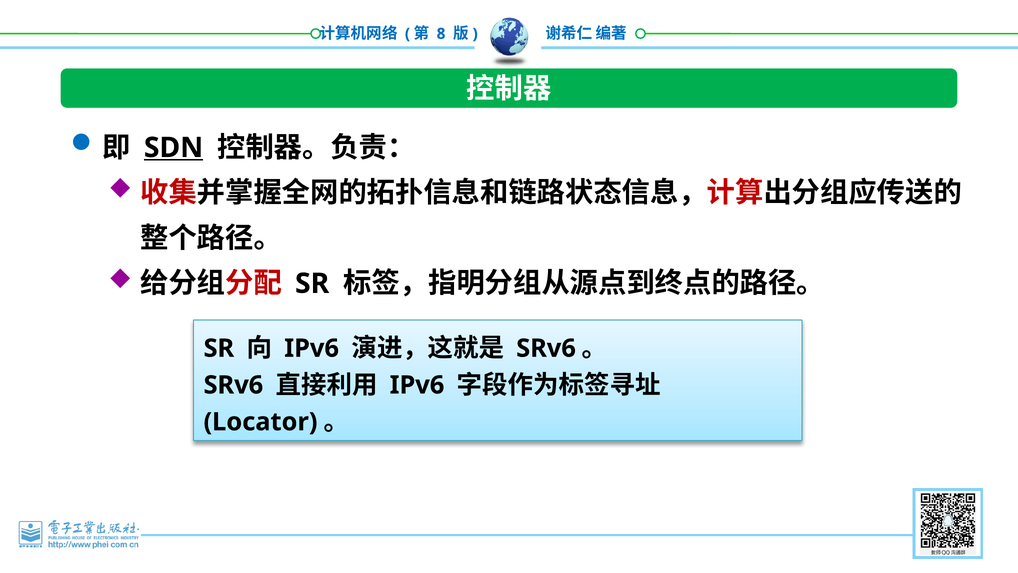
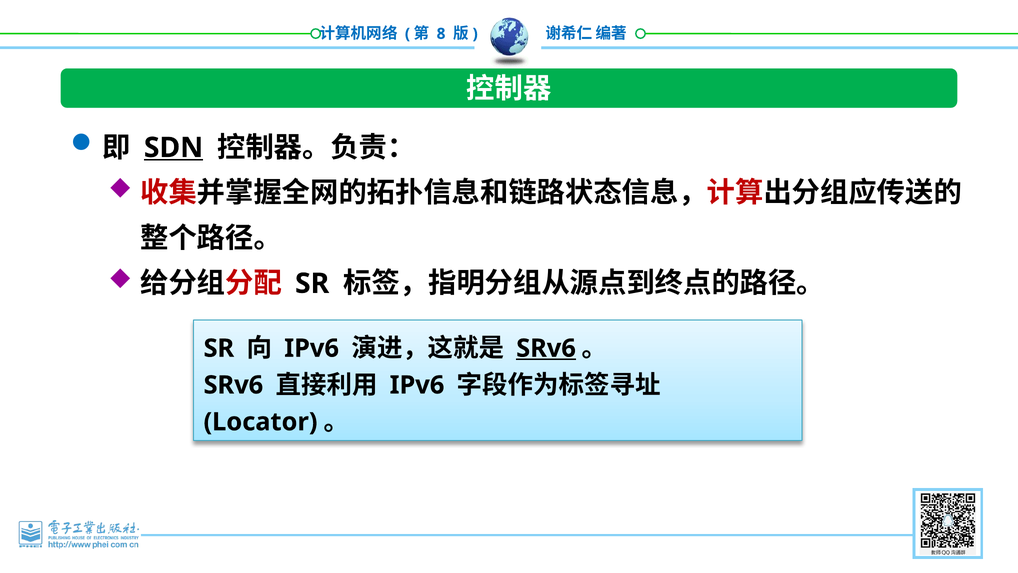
SRv6 underline: none -> present (546, 348)
